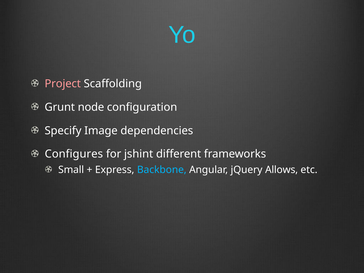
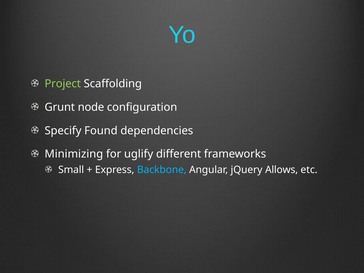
Project colour: pink -> light green (63, 84)
Image: Image -> Found (101, 131)
Configures: Configures -> Minimizing (74, 154)
jshint: jshint -> uglify (139, 154)
